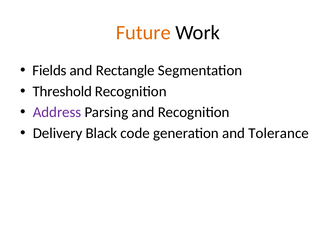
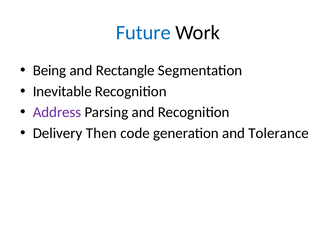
Future colour: orange -> blue (143, 33)
Fields: Fields -> Being (49, 70)
Threshold: Threshold -> Inevitable (62, 91)
Black: Black -> Then (101, 133)
